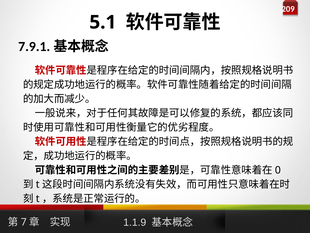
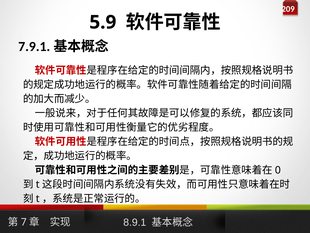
5.1: 5.1 -> 5.9 (103, 22)
1.1.9: 1.1.9 -> 8.9.1 (135, 222)
